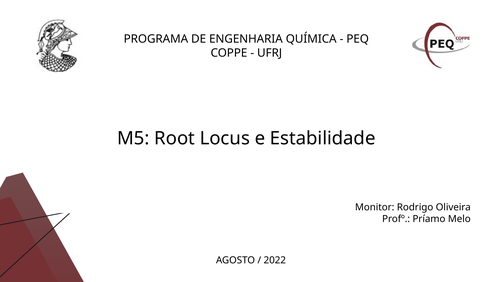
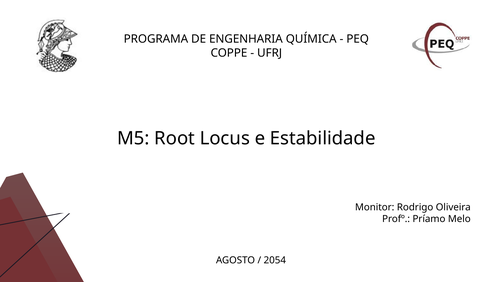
2022: 2022 -> 2054 (275, 261)
